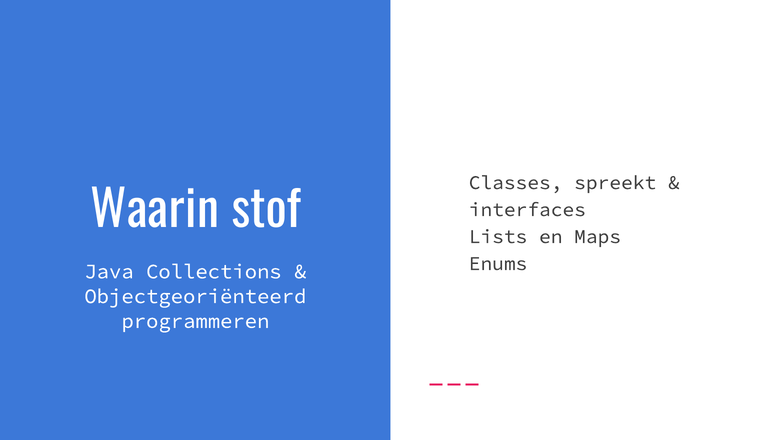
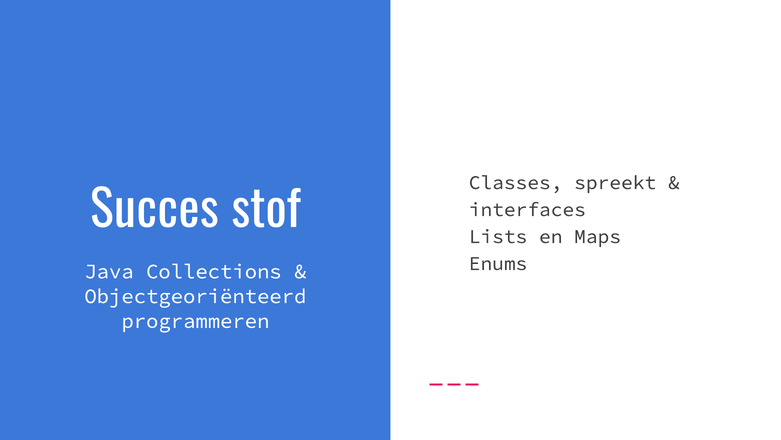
Waarin: Waarin -> Succes (155, 211)
